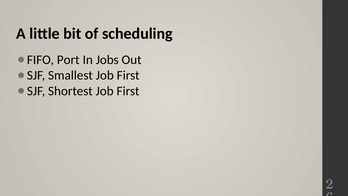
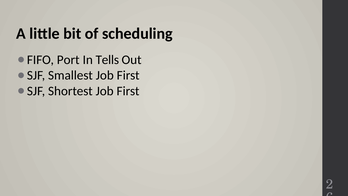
Jobs: Jobs -> Tells (107, 60)
